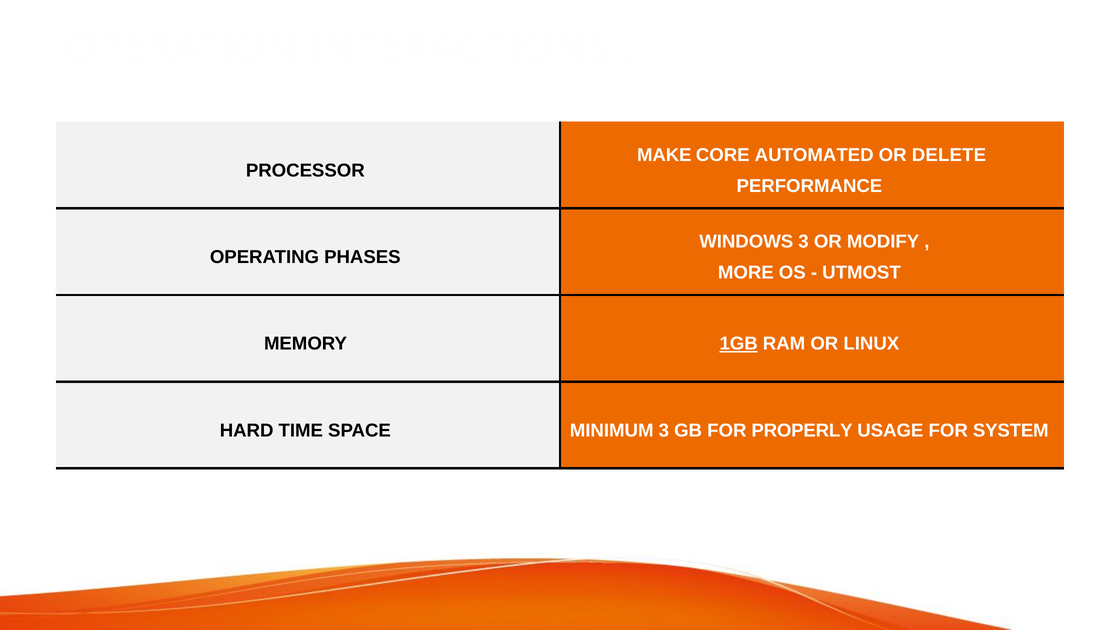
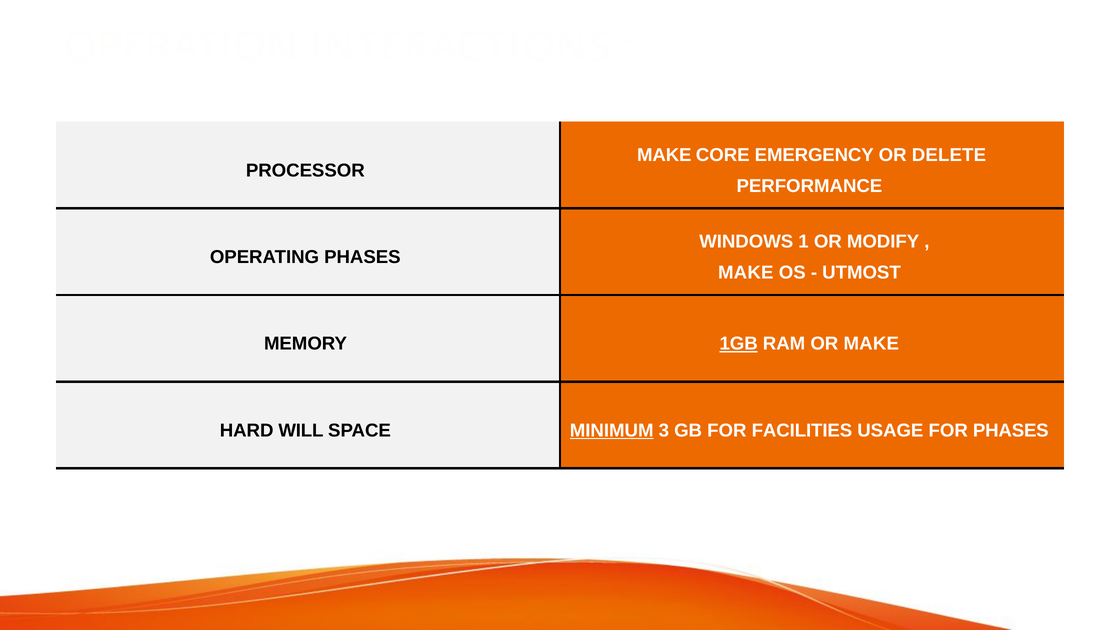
AUTOMATED: AUTOMATED -> EMERGENCY (814, 155)
WINDOWS 3: 3 -> 1 (804, 242)
MORE: MORE -> MAKE (746, 273)
OR LINUX: LINUX -> MAKE (871, 344)
TIME: TIME -> WILL (301, 430)
MINIMUM underline: none -> present (612, 430)
PROPERLY: PROPERLY -> FACILITIES (802, 430)
FOR SYSTEM: SYSTEM -> PHASES (1011, 430)
